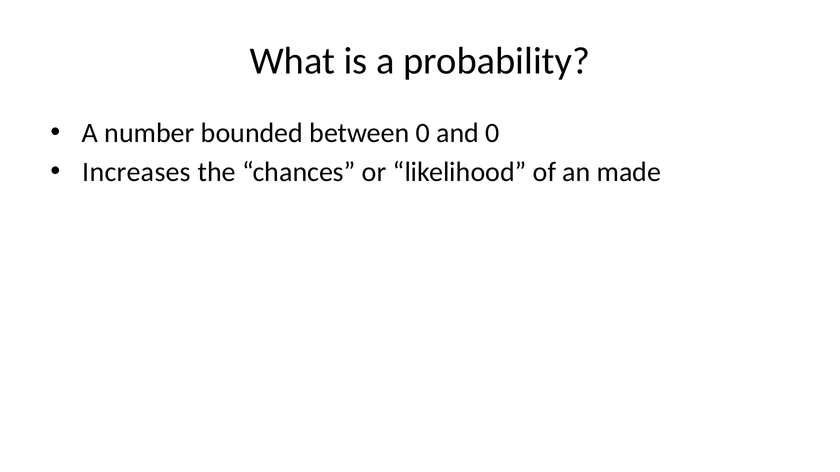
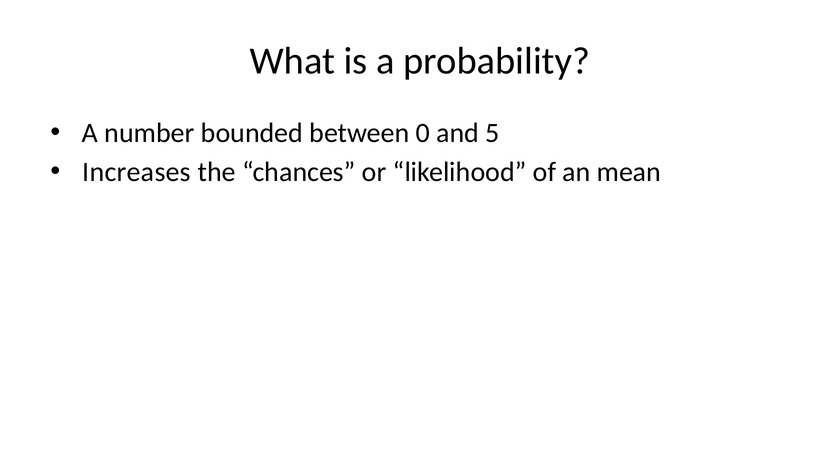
and 0: 0 -> 5 (493, 133)
made: made -> mean (629, 172)
